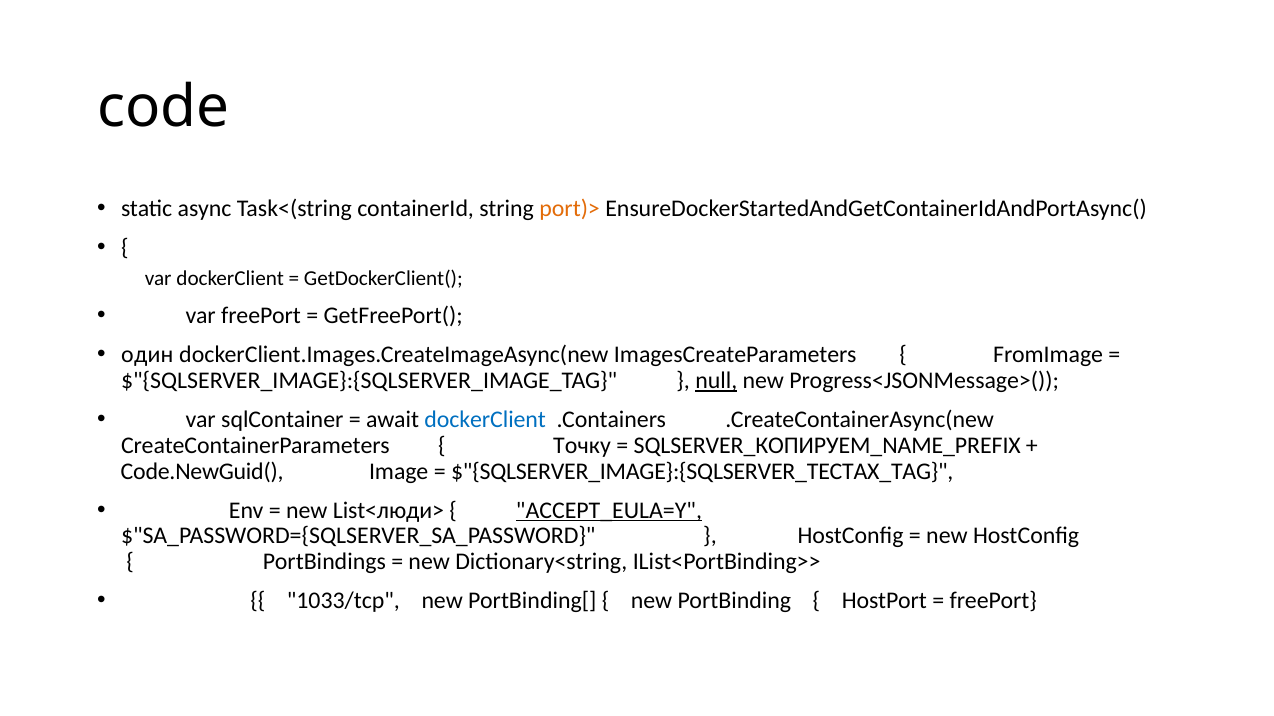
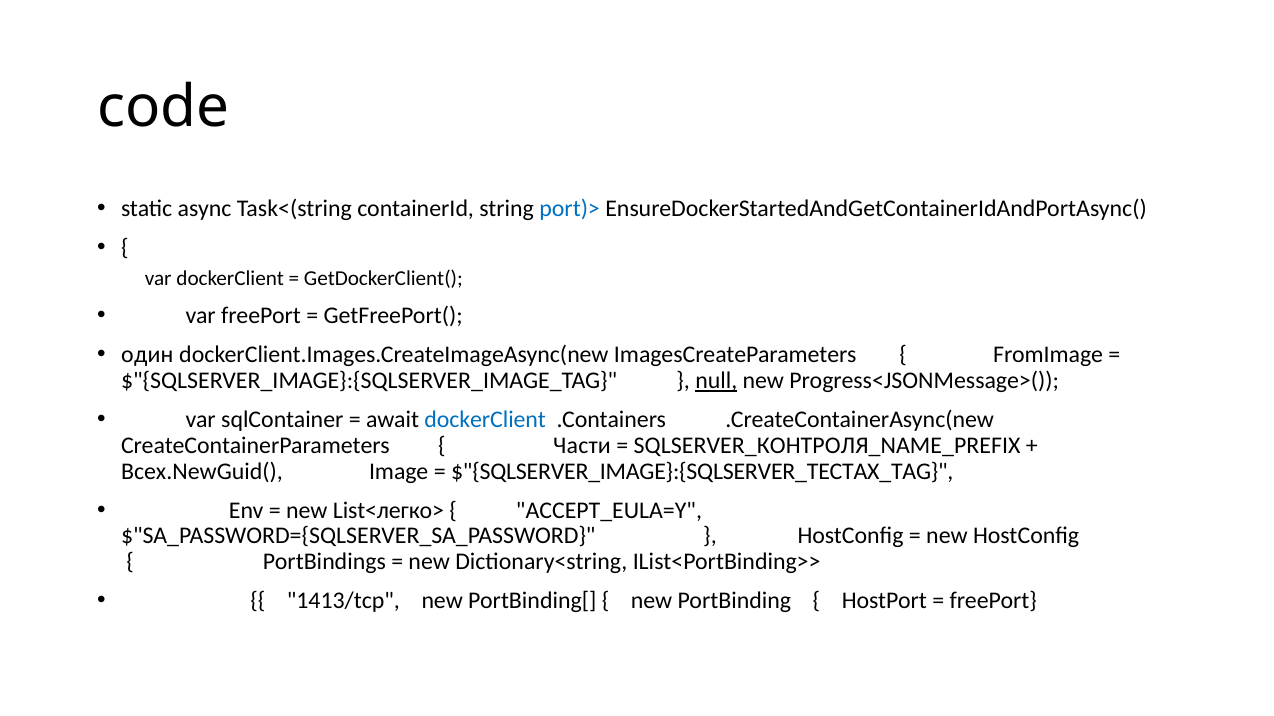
port)> colour: orange -> blue (570, 208)
Точку: Точку -> Части (582, 446)
SQLSERVER_КОПИРУЕМ_NAME_PREFIX: SQLSERVER_КОПИРУЕМ_NAME_PREFIX -> SQLSERVER_КОНТРОЛЯ_NAME_PREFIX (827, 446)
Code.NewGuid(: Code.NewGuid( -> Всех.NewGuid( (202, 472)
List<люди>: List<люди> -> List<легко> (388, 511)
ACCEPT_EULA=Y underline: present -> none (609, 511)
1033/tcp: 1033/tcp -> 1413/tcp (343, 601)
